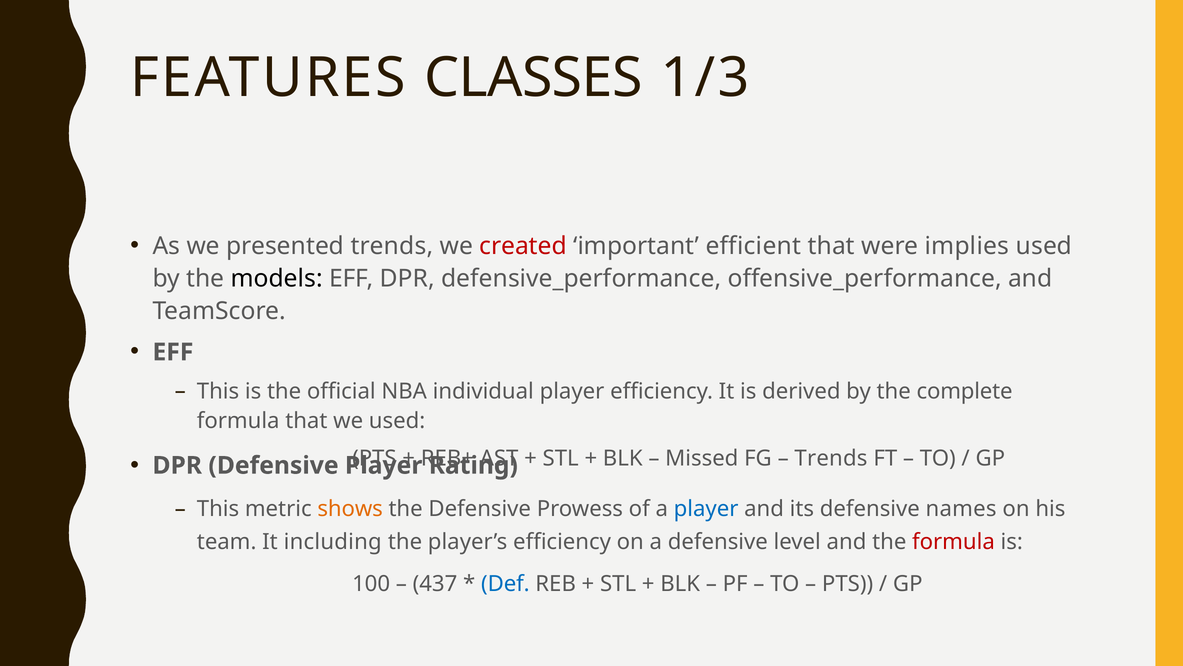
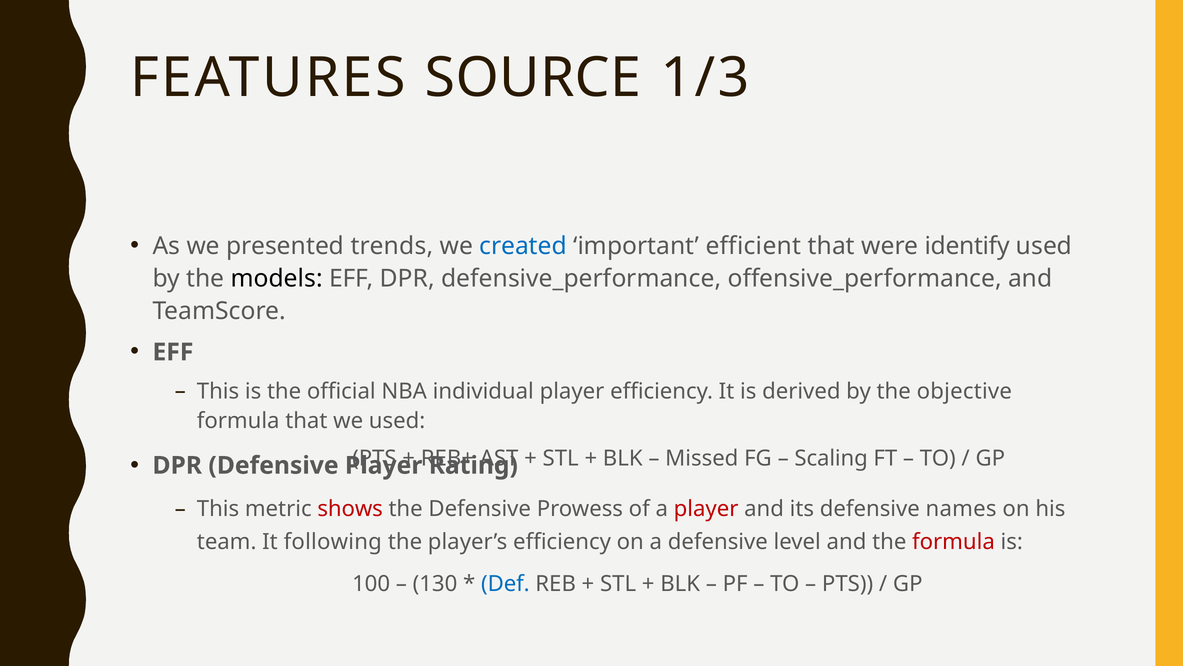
CLASSES: CLASSES -> SOURCE (533, 78)
created colour: red -> blue (523, 246)
implies: implies -> identify (967, 246)
complete: complete -> objective (964, 391)
Trends: Trends -> Scaling (831, 458)
shows colour: orange -> red (350, 509)
player colour: blue -> red (706, 509)
including: including -> following (333, 542)
437: 437 -> 130 (435, 583)
